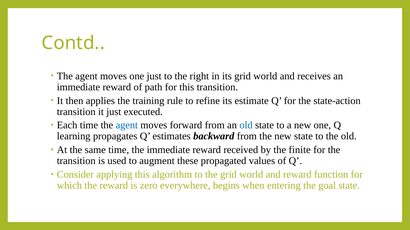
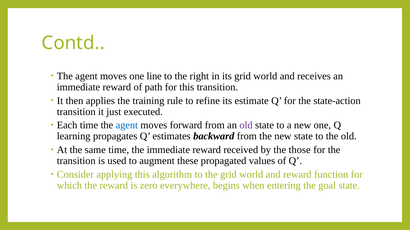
one just: just -> line (154, 76)
old colour: blue -> purple (246, 126)
finite: finite -> those (300, 150)
